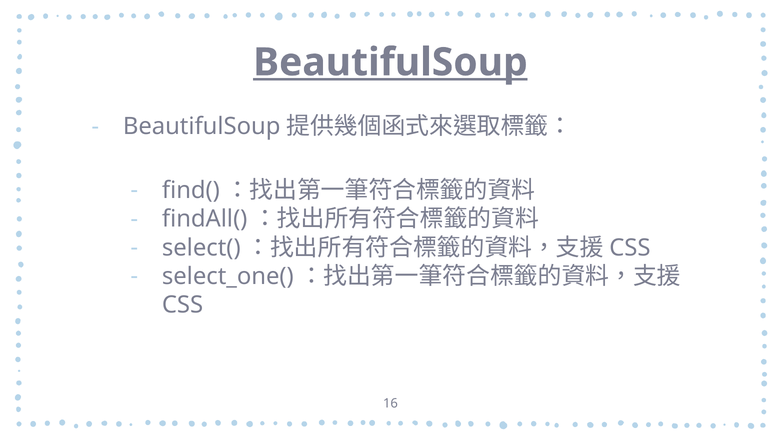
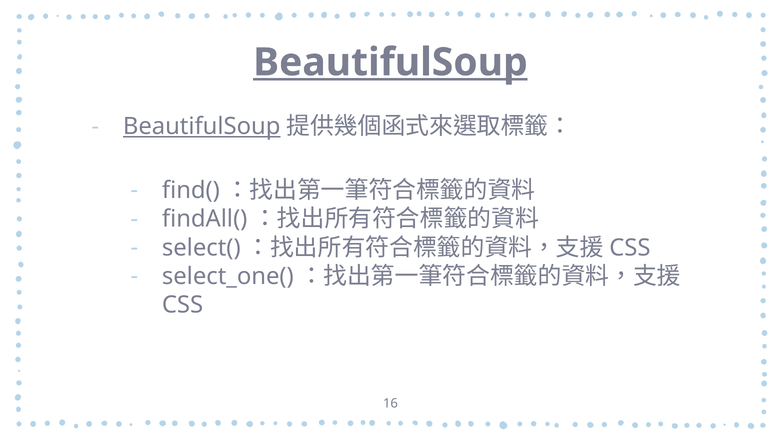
BeautifulSoup underline: none -> present (202, 126)
